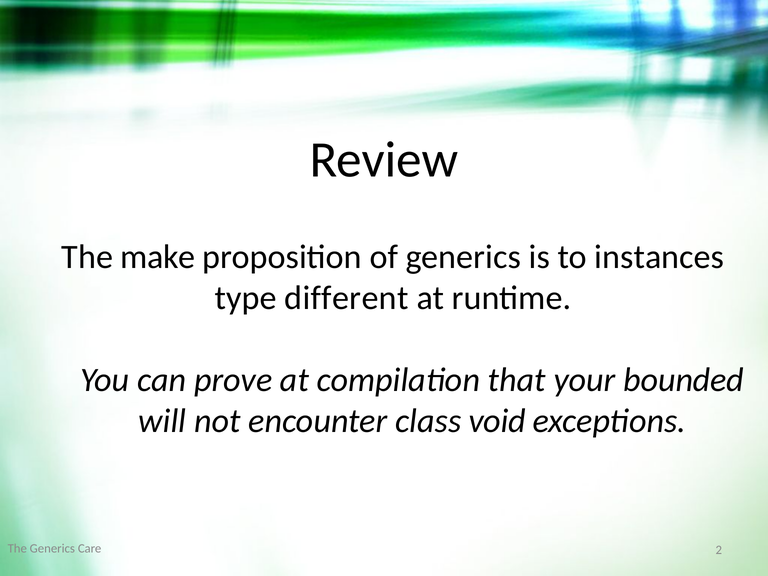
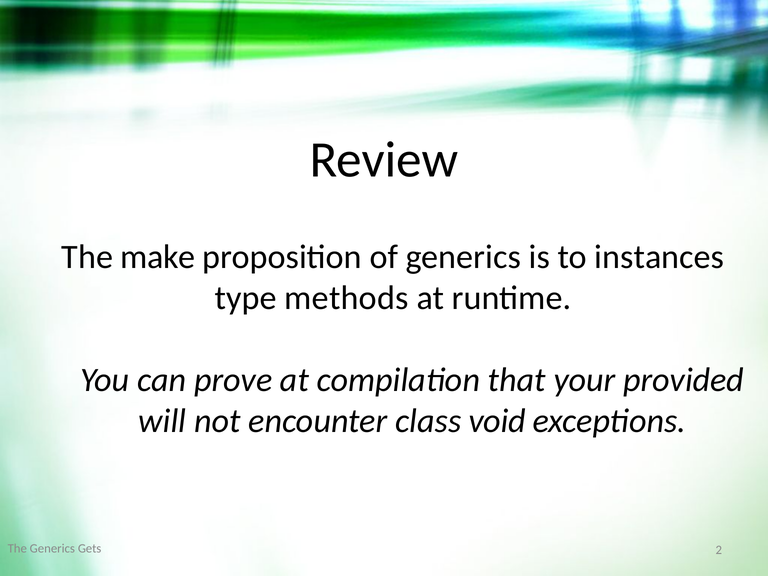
different: different -> methods (346, 298)
bounded: bounded -> provided (684, 380)
Care: Care -> Gets (90, 548)
